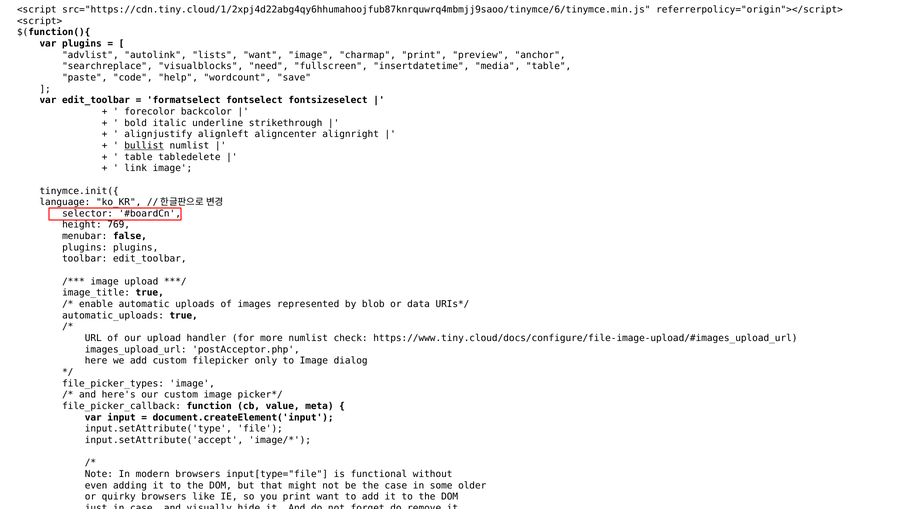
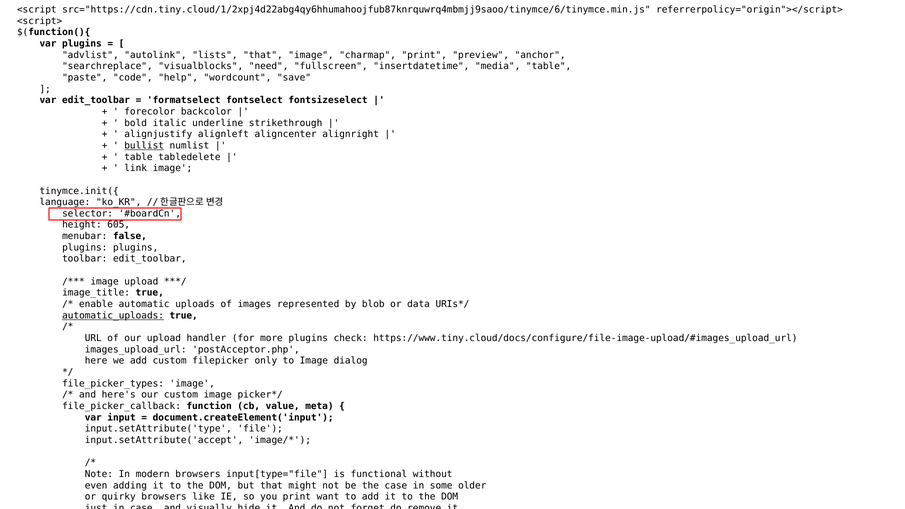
lists want: want -> that (263, 55)
769: 769 -> 605 (119, 225)
automatic_uploads underline: none -> present (113, 316)
more numlist: numlist -> plugins (308, 338)
